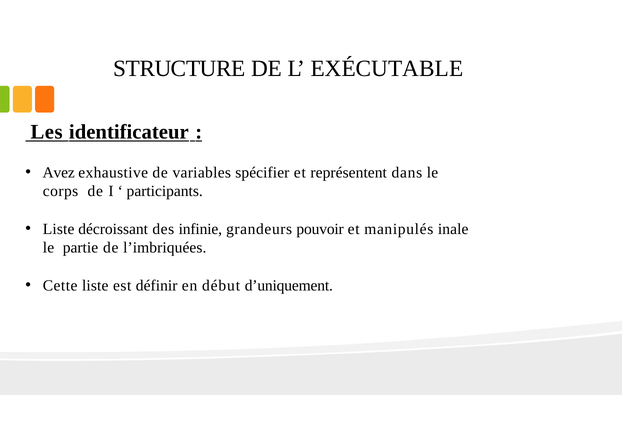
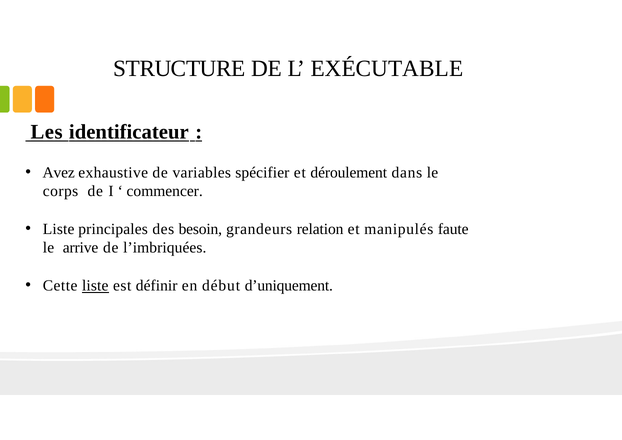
représentent: représentent -> déroulement (349, 172)
participants: participants -> commencer (165, 191)
décroissant: décroissant -> principales (113, 229)
infinie: infinie -> besoin (200, 229)
pouvoir: pouvoir -> relation (320, 229)
inale: inale -> faute (453, 229)
partie: partie -> arrive (81, 248)
liste underline: none -> present (95, 286)
